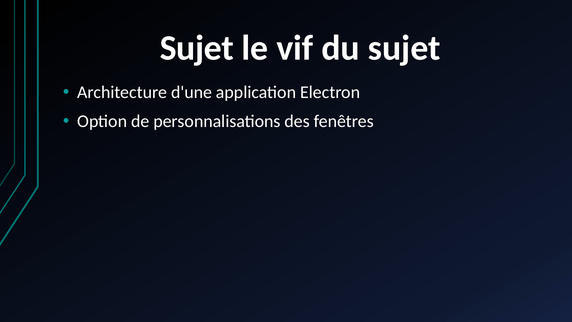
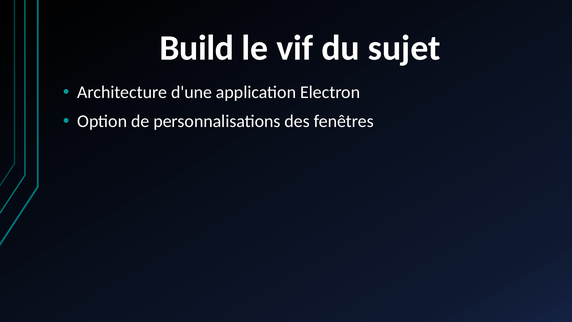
Sujet: Sujet -> Build (197, 48)
